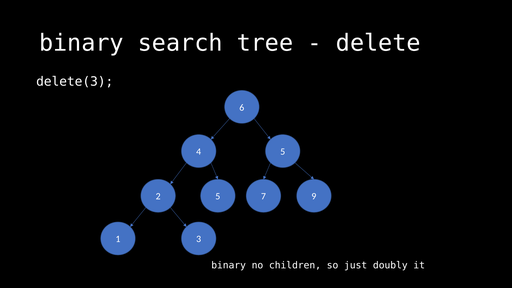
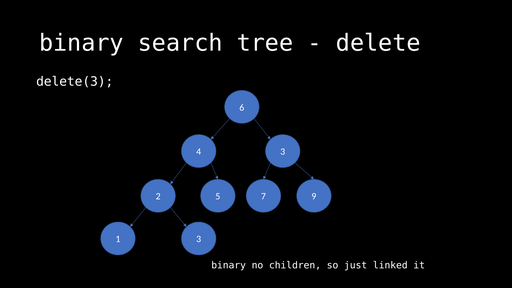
4 5: 5 -> 3 (283, 152)
doubly: doubly -> linked (390, 265)
